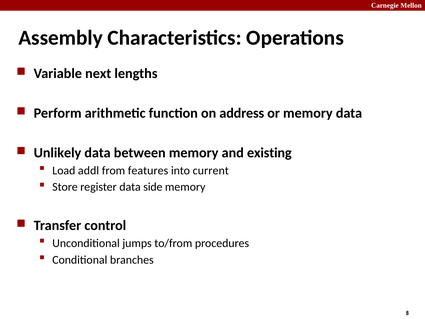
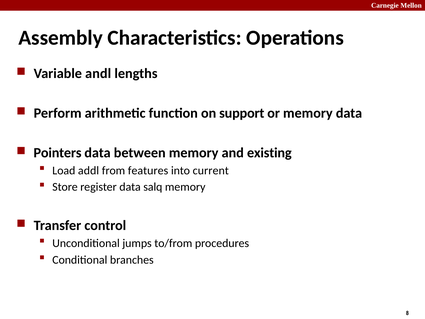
next: next -> andl (98, 73)
address: address -> support (242, 113)
Unlikely: Unlikely -> Pointers (58, 153)
side: side -> salq (153, 187)
